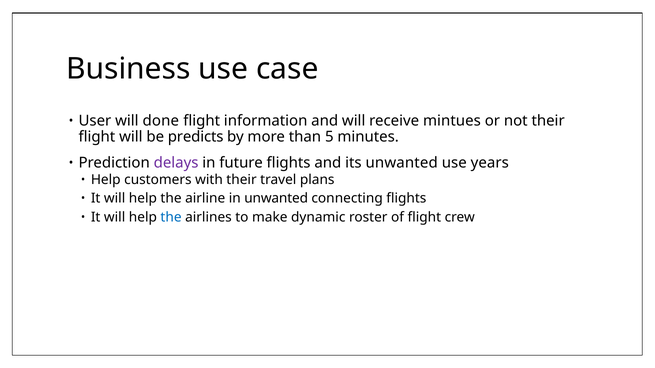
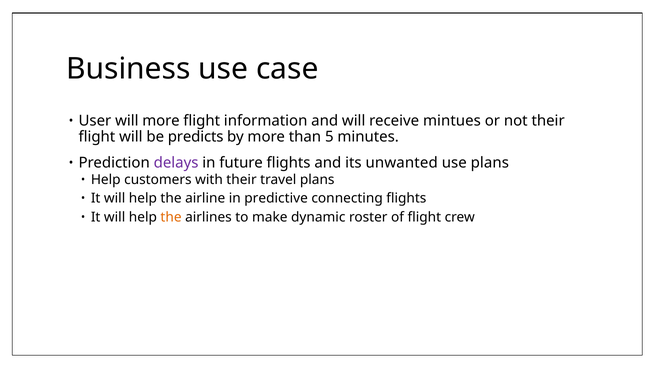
will done: done -> more (161, 121)
use years: years -> plans (490, 163)
in unwanted: unwanted -> predictive (276, 199)
the colour: blue -> orange (171, 218)
